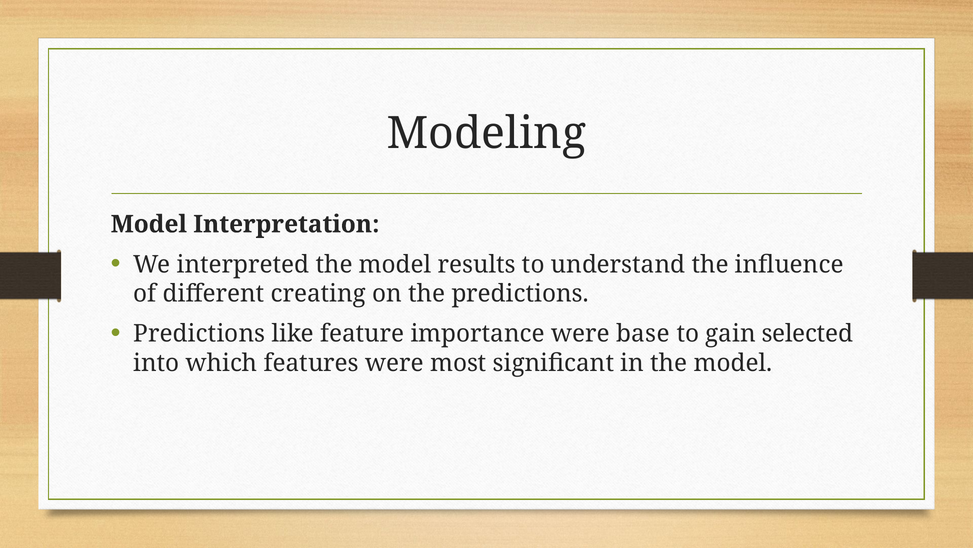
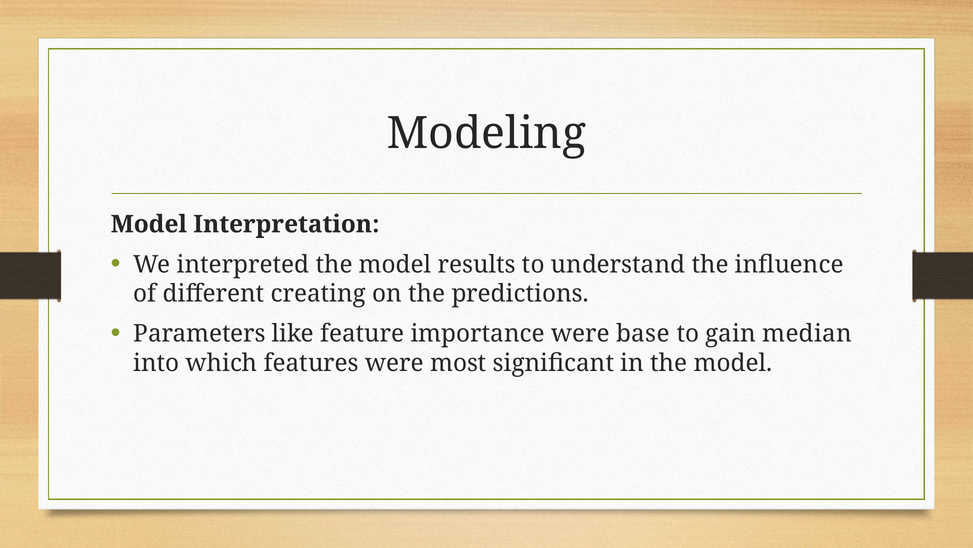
Predictions: Predictions -> Parameters (199, 333)
selected: selected -> median (807, 333)
